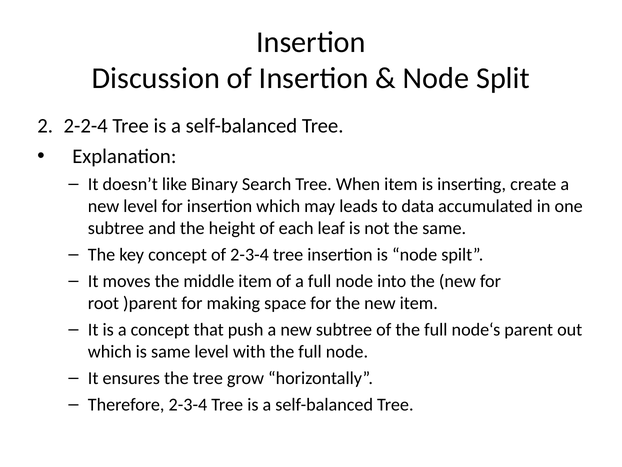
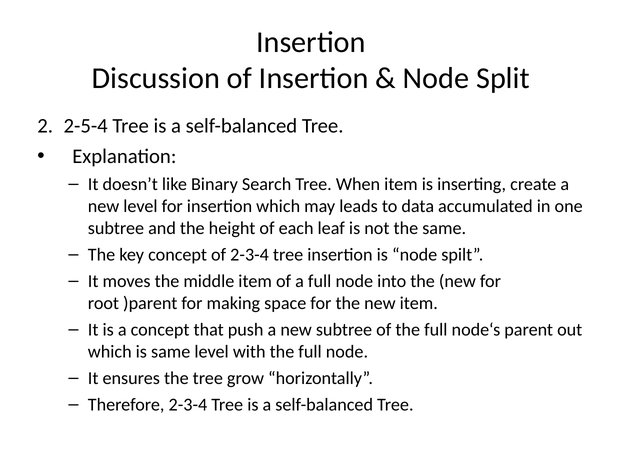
2-2-4: 2-2-4 -> 2-5-4 (86, 126)
